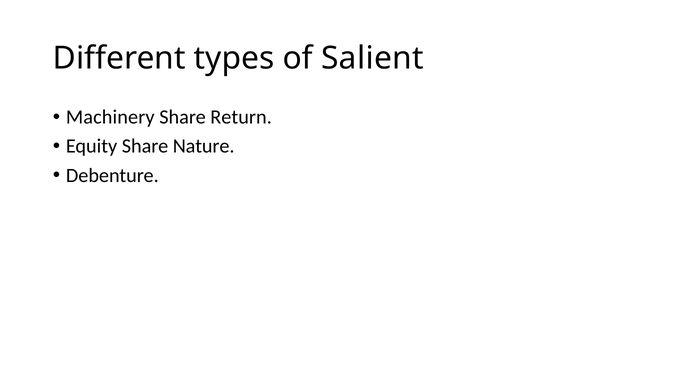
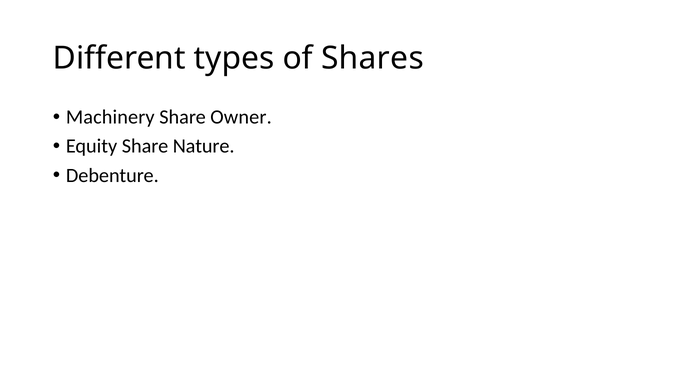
Salient: Salient -> Shares (373, 58)
Return: Return -> Owner (241, 117)
